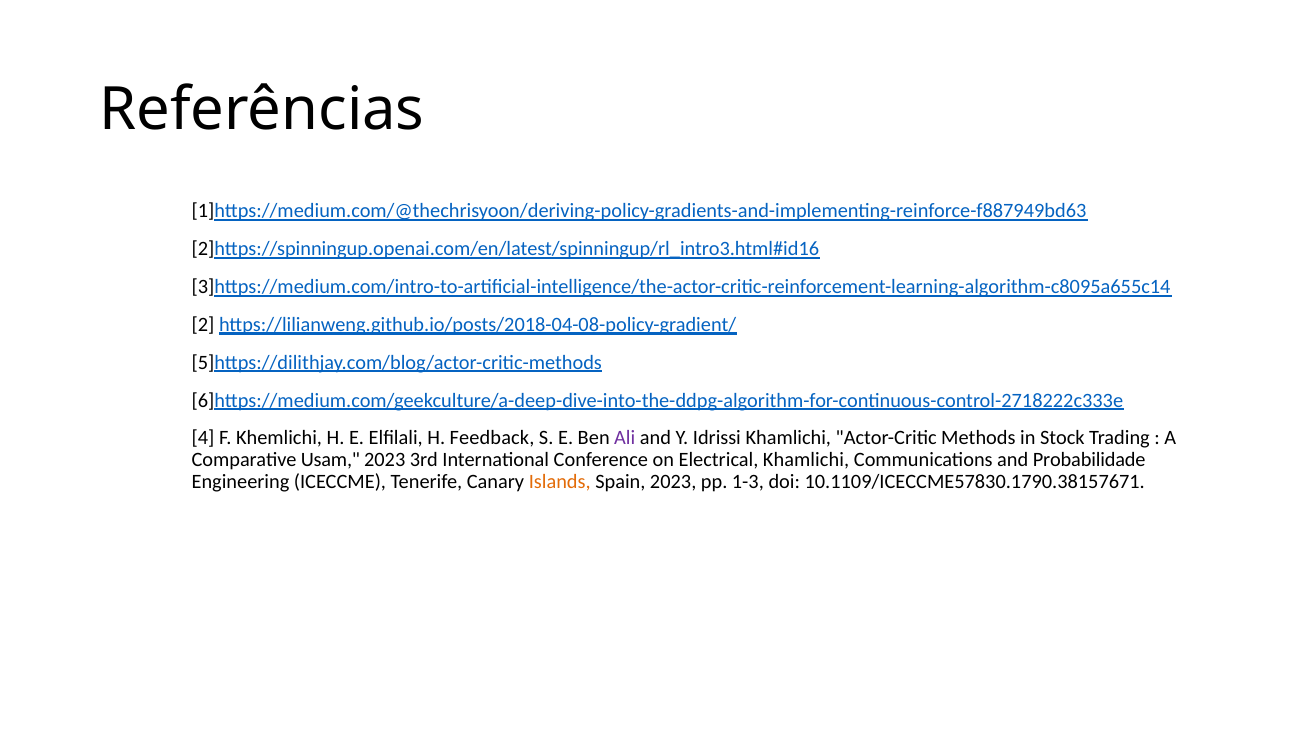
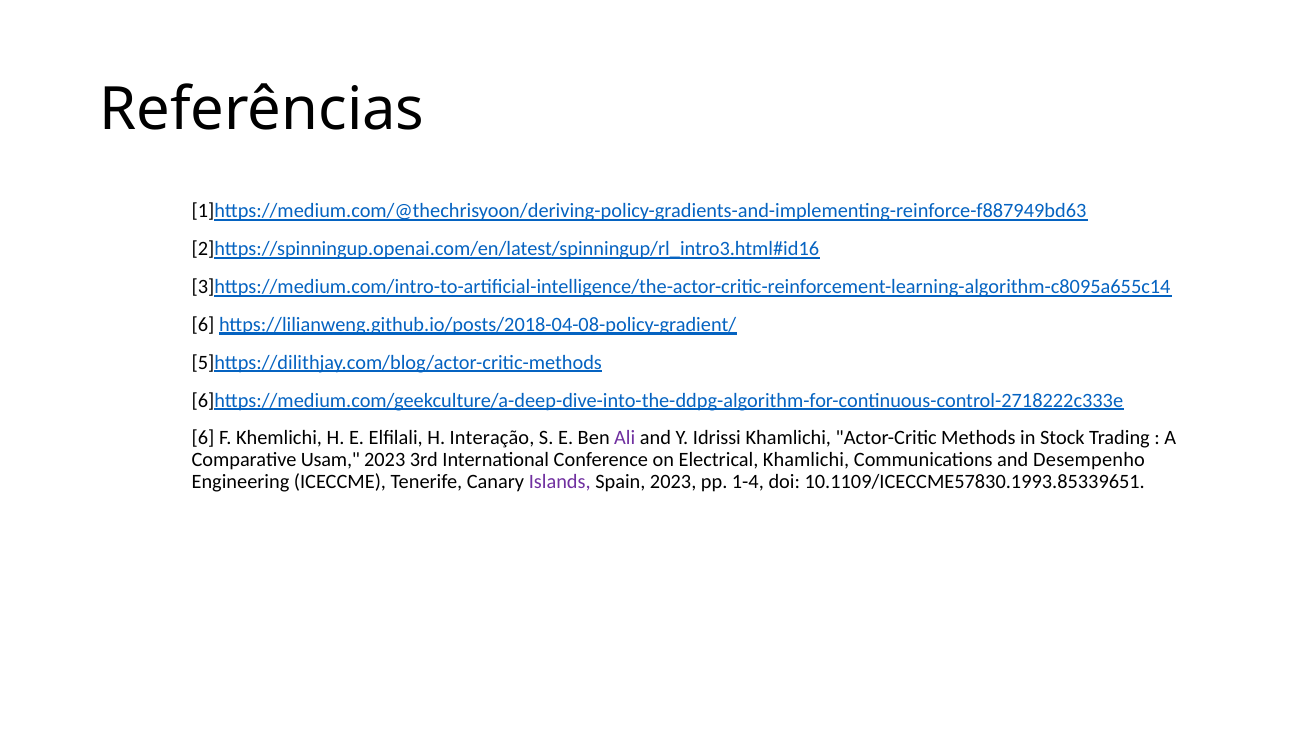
2: 2 -> 6 (203, 325)
4: 4 -> 6 (203, 438)
Feedback: Feedback -> Interação (492, 438)
Probabilidade: Probabilidade -> Desempenho (1089, 460)
Islands colour: orange -> purple (560, 482)
1-3: 1-3 -> 1-4 (748, 482)
10.1109/ICECCME57830.1790.38157671: 10.1109/ICECCME57830.1790.38157671 -> 10.1109/ICECCME57830.1993.85339651 (975, 482)
